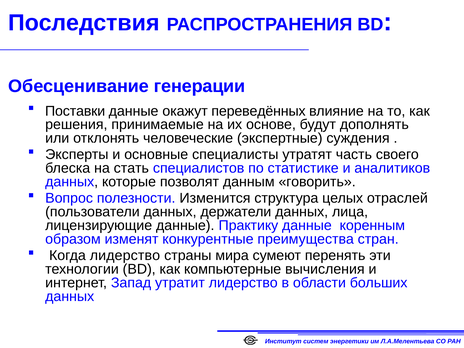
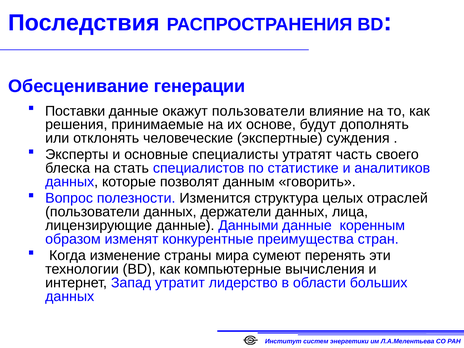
окажут переведённых: переведённых -> пользователи (258, 111)
Практику: Практику -> Данными (248, 226)
Когда лидерство: лидерство -> изменение (125, 256)
